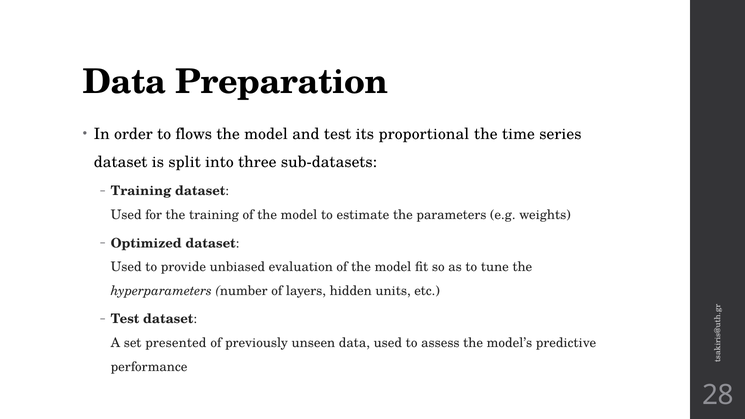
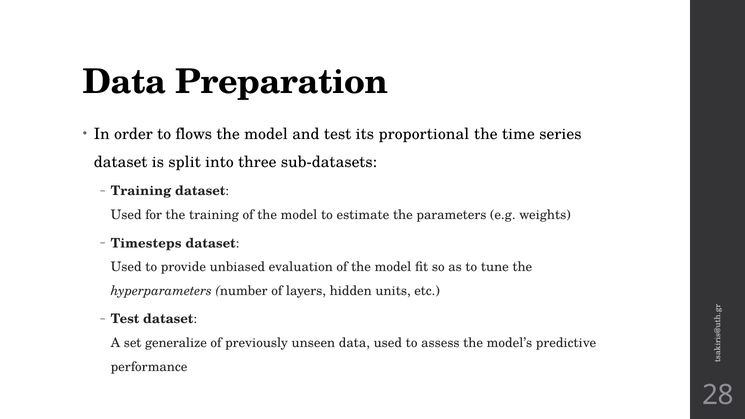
Optimized: Optimized -> Timesteps (146, 243)
presented: presented -> generalize (176, 343)
